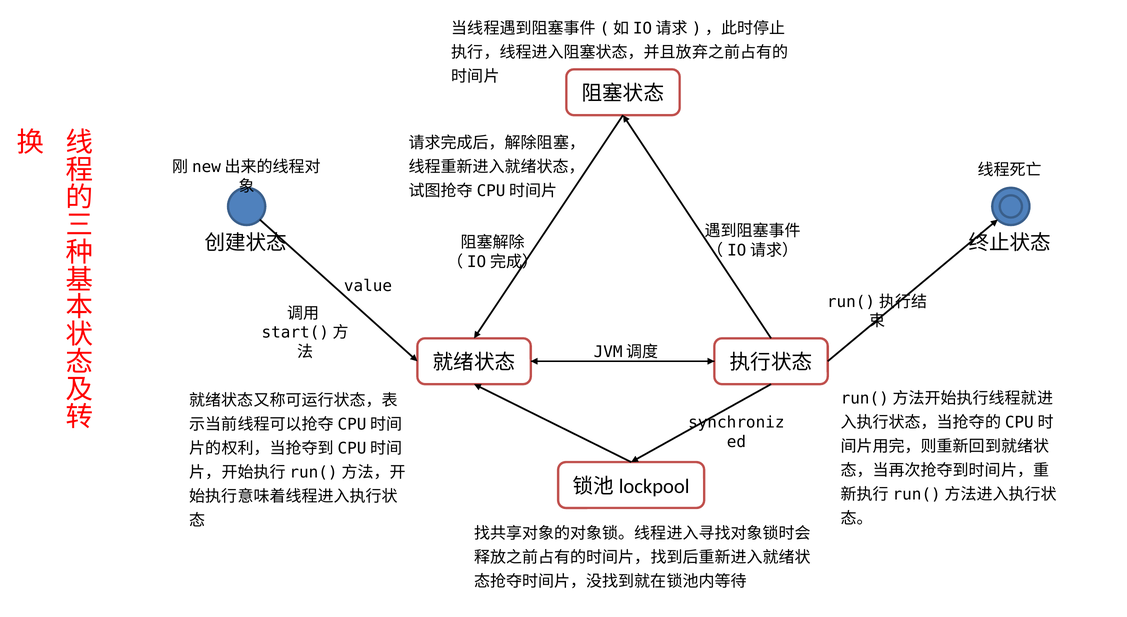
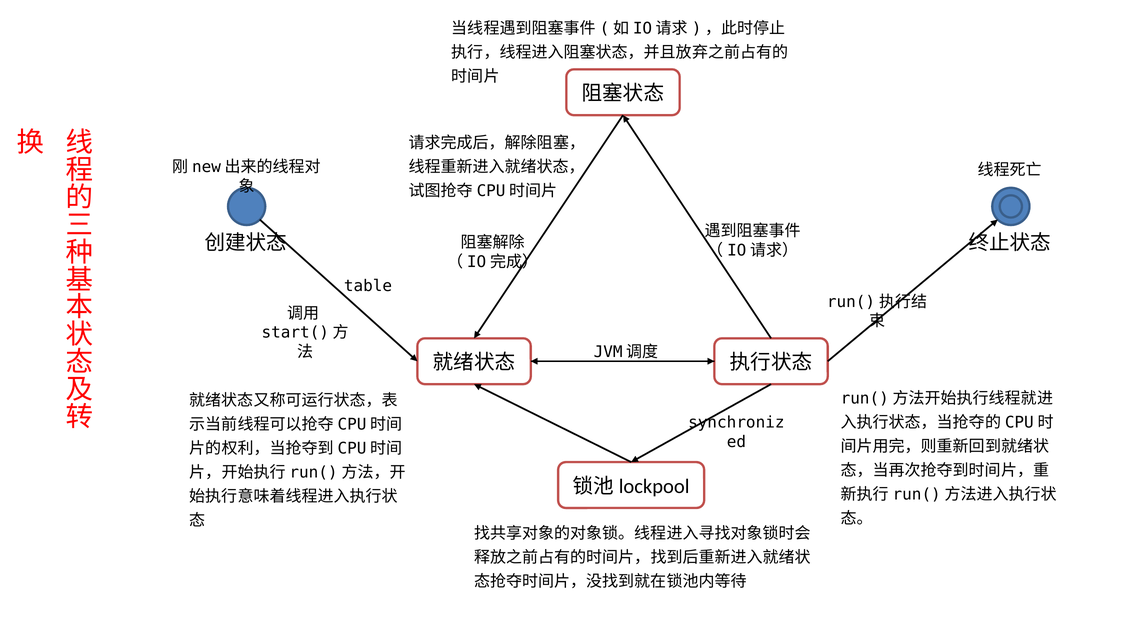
value: value -> table (368, 286)
